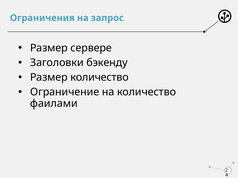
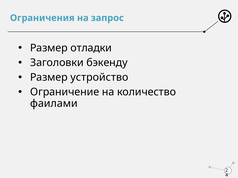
сервере: сервере -> отладки (91, 48)
Размер количество: количество -> устройство (99, 77)
